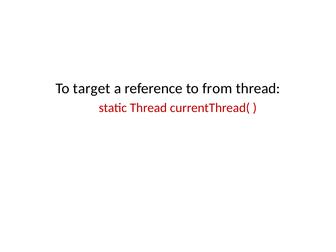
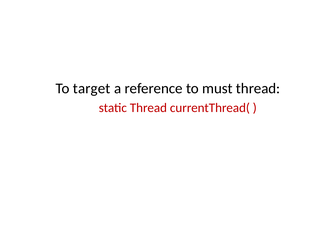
from: from -> must (217, 88)
